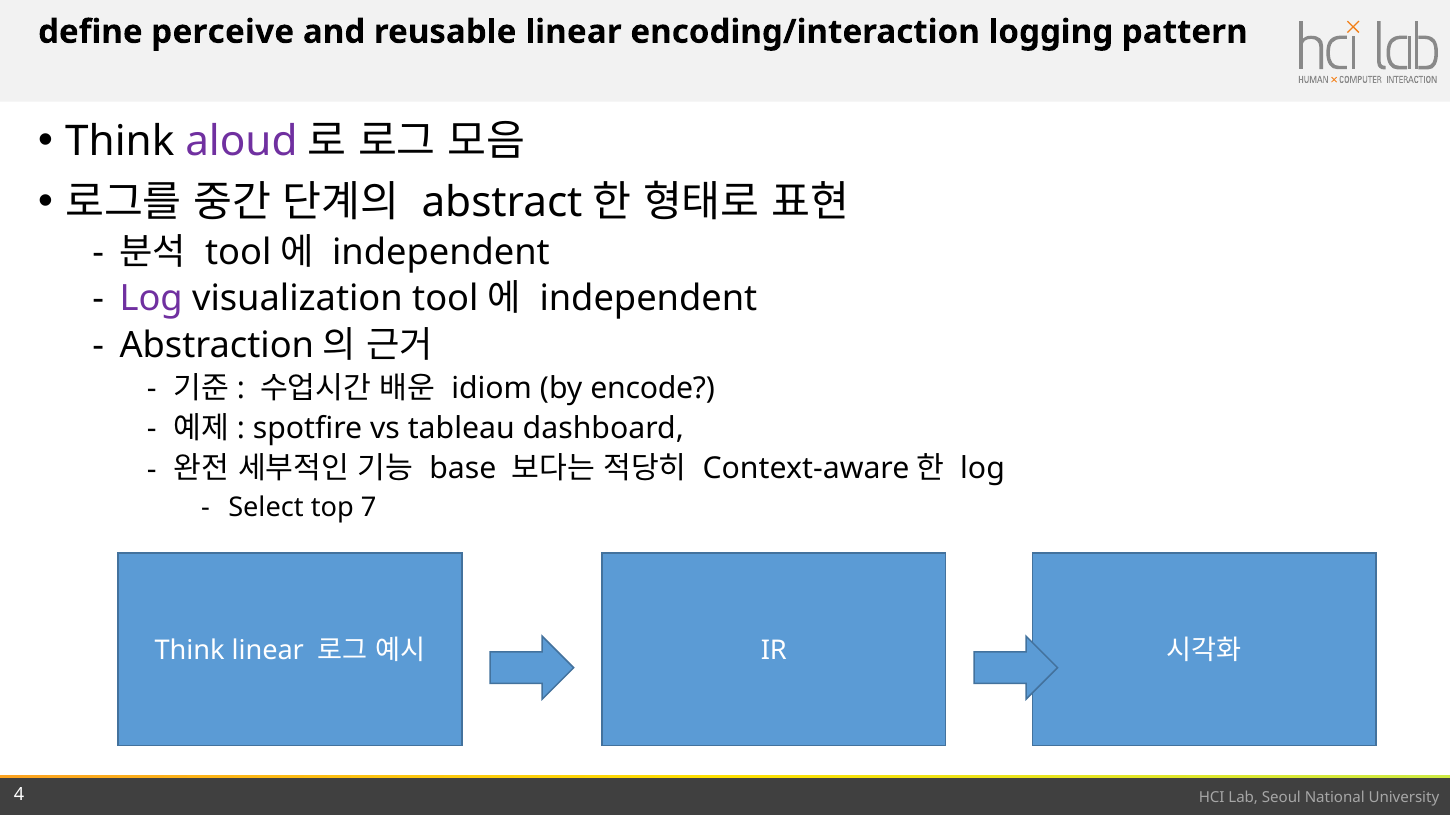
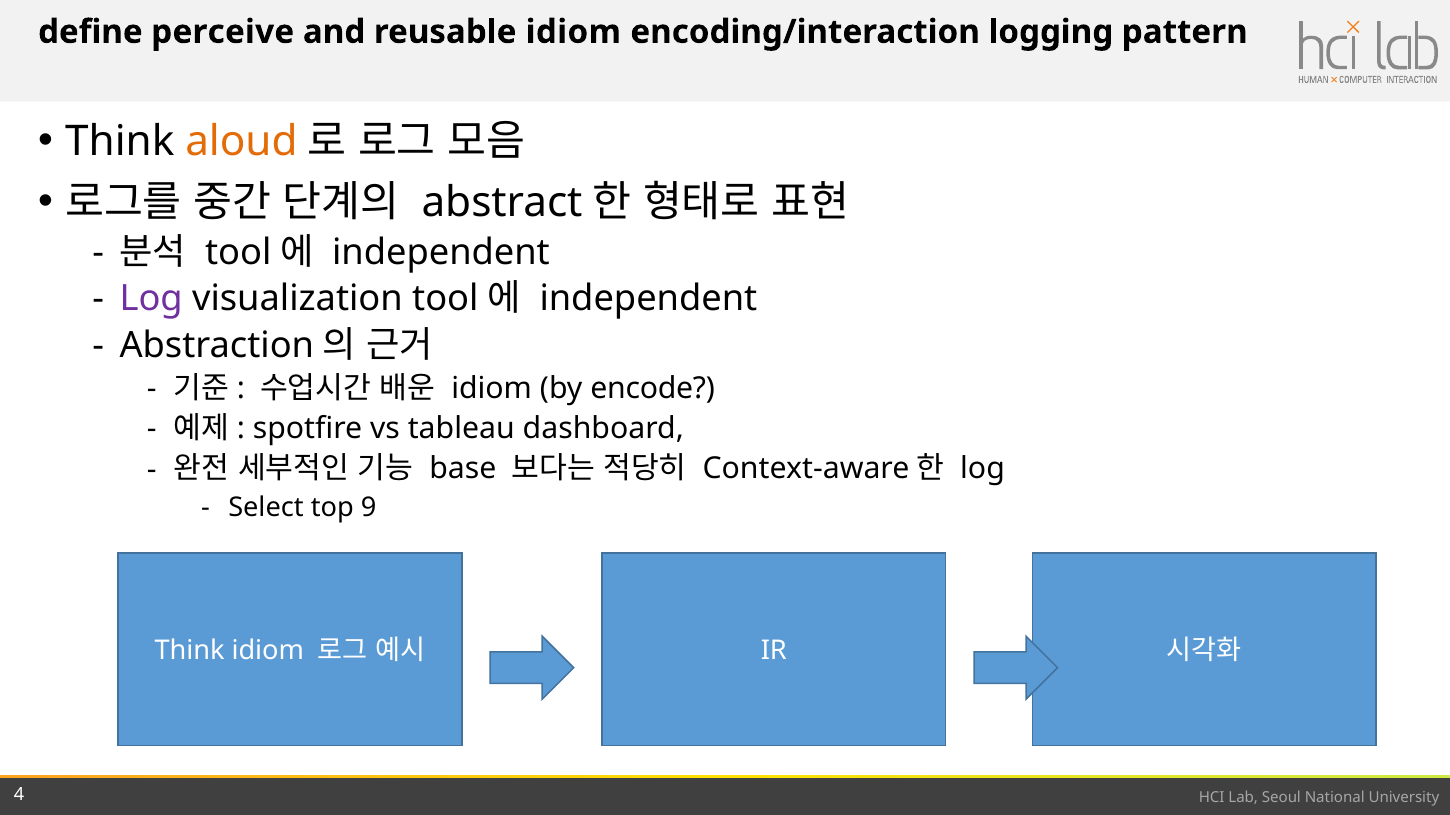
reusable linear: linear -> idiom (573, 32)
aloud colour: purple -> orange (241, 141)
7: 7 -> 9 (369, 508)
Think linear: linear -> idiom (268, 651)
